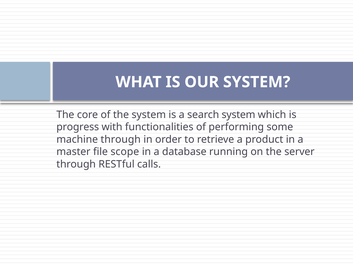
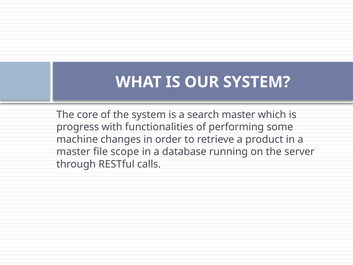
search system: system -> master (238, 115)
machine through: through -> changes (121, 139)
